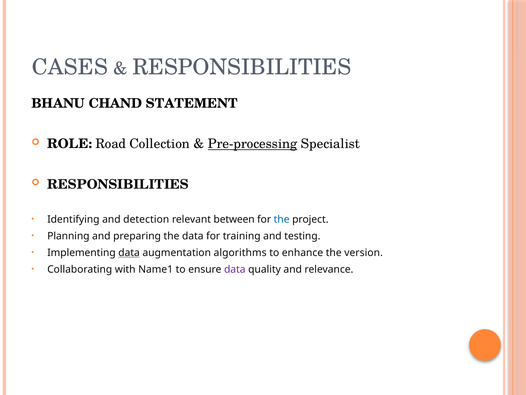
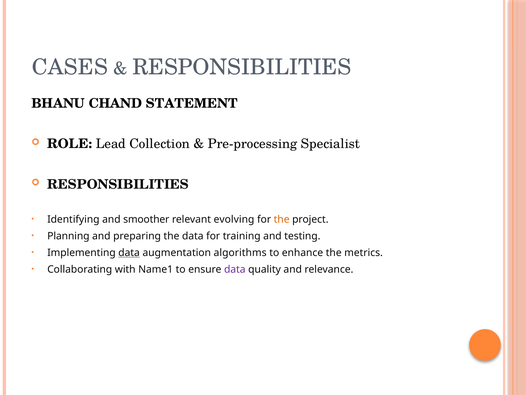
Road: Road -> Lead (111, 144)
Pre-processing underline: present -> none (253, 144)
detection: detection -> smoother (146, 219)
between: between -> evolving (234, 219)
the colour: blue -> orange (282, 219)
version: version -> metrics (364, 252)
